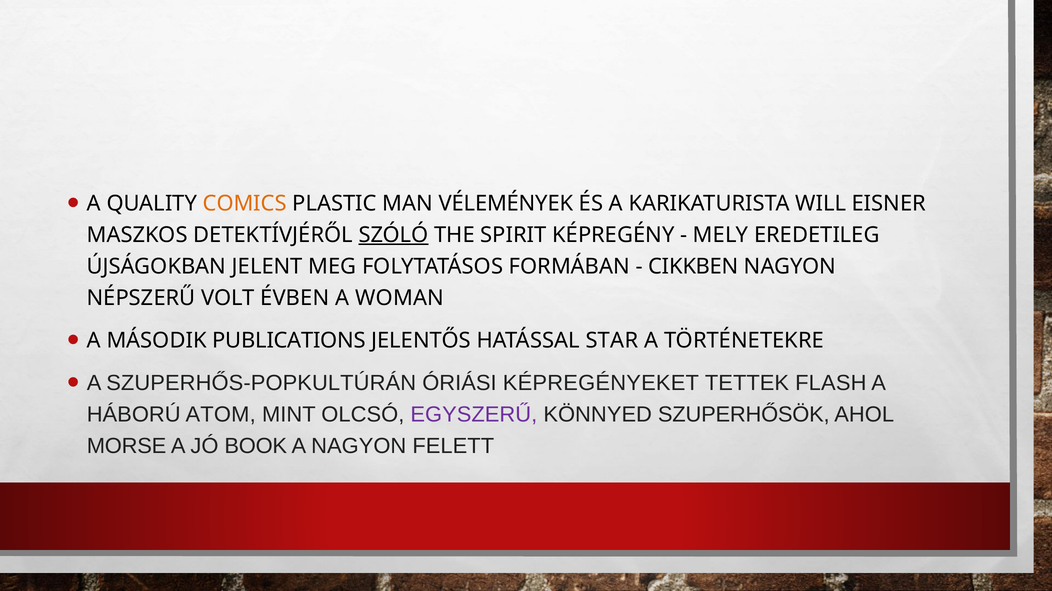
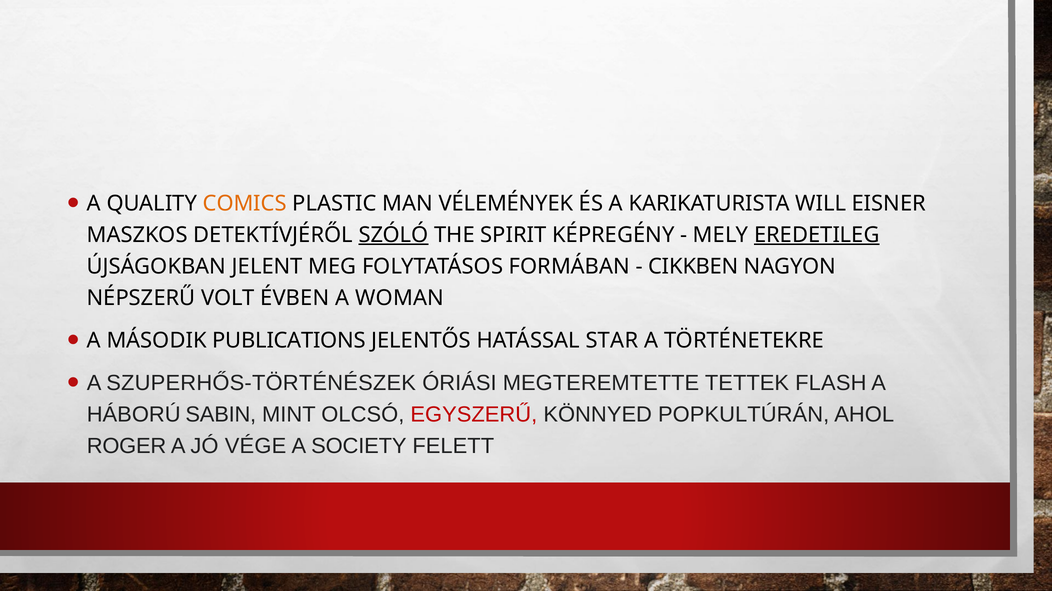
EREDETILEG underline: none -> present (817, 235)
SZUPERHŐS-POPKULTÚRÁN: SZUPERHŐS-POPKULTÚRÁN -> SZUPERHŐS-TÖRTÉNÉSZEK (261, 383)
KÉPREGÉNYEKET: KÉPREGÉNYEKET -> MEGTEREMTETTE (601, 383)
ATOM: ATOM -> SABIN (221, 415)
EGYSZERŰ colour: purple -> red (474, 415)
SZUPERHŐSÖK: SZUPERHŐSÖK -> POPKULTÚRÁN (744, 415)
MORSE: MORSE -> ROGER (127, 446)
BOOK: BOOK -> VÉGE (256, 446)
A NAGYON: NAGYON -> SOCIETY (359, 446)
